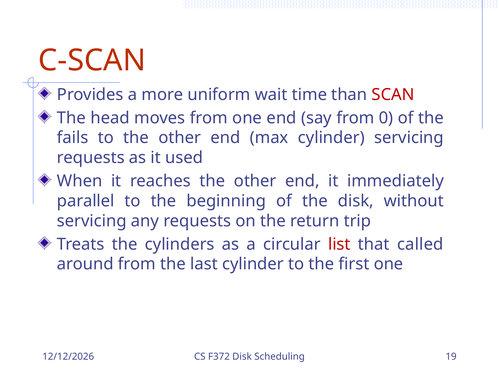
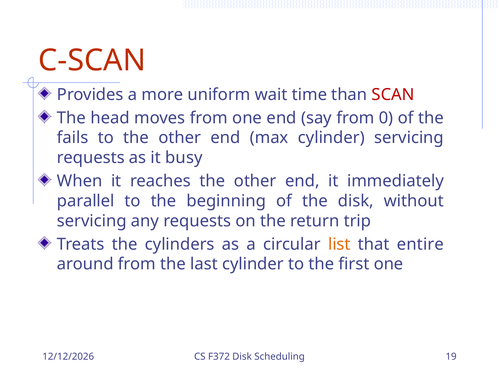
used: used -> busy (184, 158)
list colour: red -> orange (339, 244)
called: called -> entire (420, 244)
